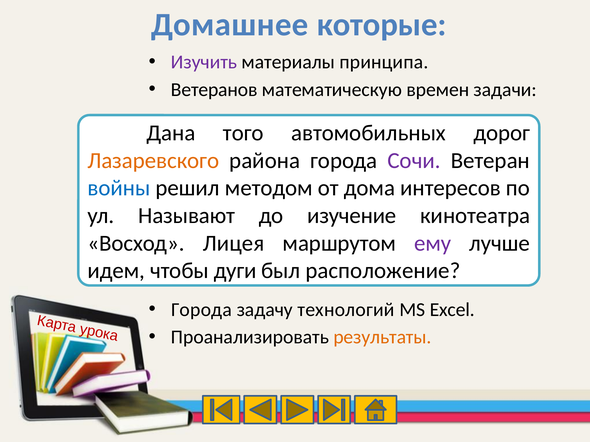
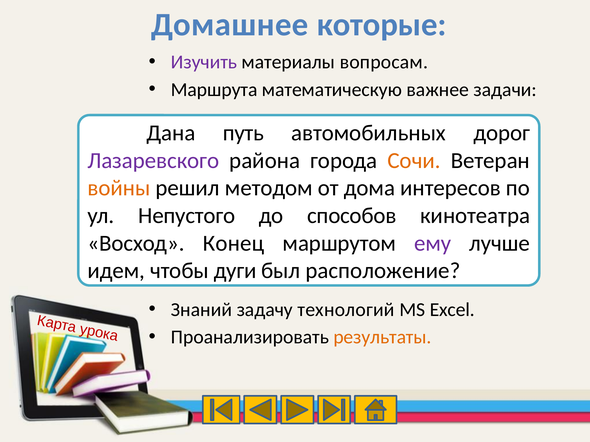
принципа: принципа -> вопросам (384, 62)
Ветеранов: Ветеранов -> Маршрута (214, 90)
времен: времен -> важнее (438, 90)
того: того -> путь (243, 133)
Лазаревского colour: orange -> purple (153, 161)
Сочи colour: purple -> orange (414, 161)
войны colour: blue -> orange (119, 188)
Называют: Называют -> Непустого (187, 216)
изучение: изучение -> способов (352, 216)
Лицея: Лицея -> Конец (233, 243)
Города: Города -> Знаний (202, 310)
